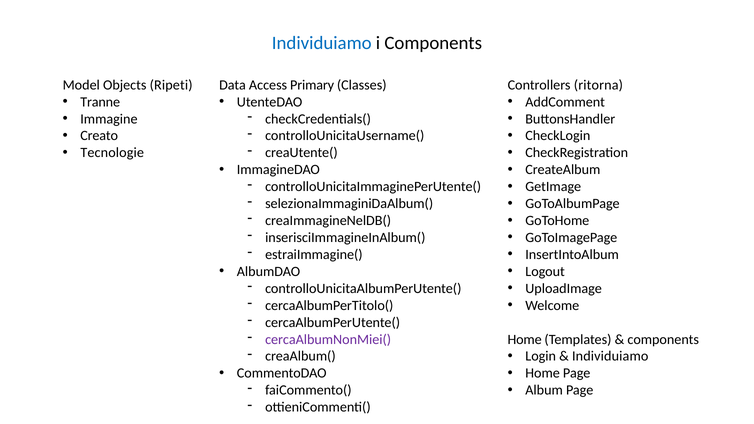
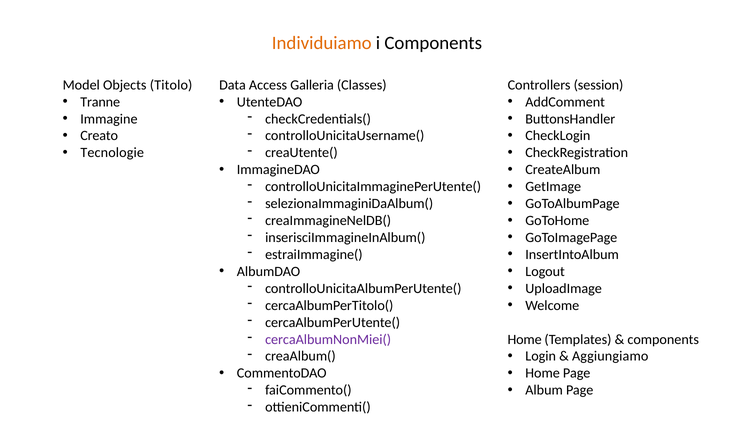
Individuiamo colour: blue -> orange (322, 43)
Ripeti: Ripeti -> Titolo (171, 85)
Primary: Primary -> Galleria (312, 85)
ritorna: ritorna -> session (599, 85)
Individuiamo: Individuiamo -> Aggiungiamo (610, 356)
